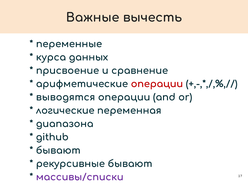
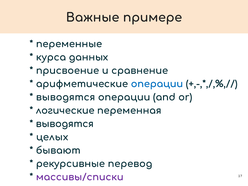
вычесть: вычесть -> примере (152, 18)
операции colour: red -> blue (157, 84)
диапазона: диапазона -> выводятся (65, 124)
github: github -> целых (52, 137)
рекурсивные бывают: бывают -> перевод (130, 164)
